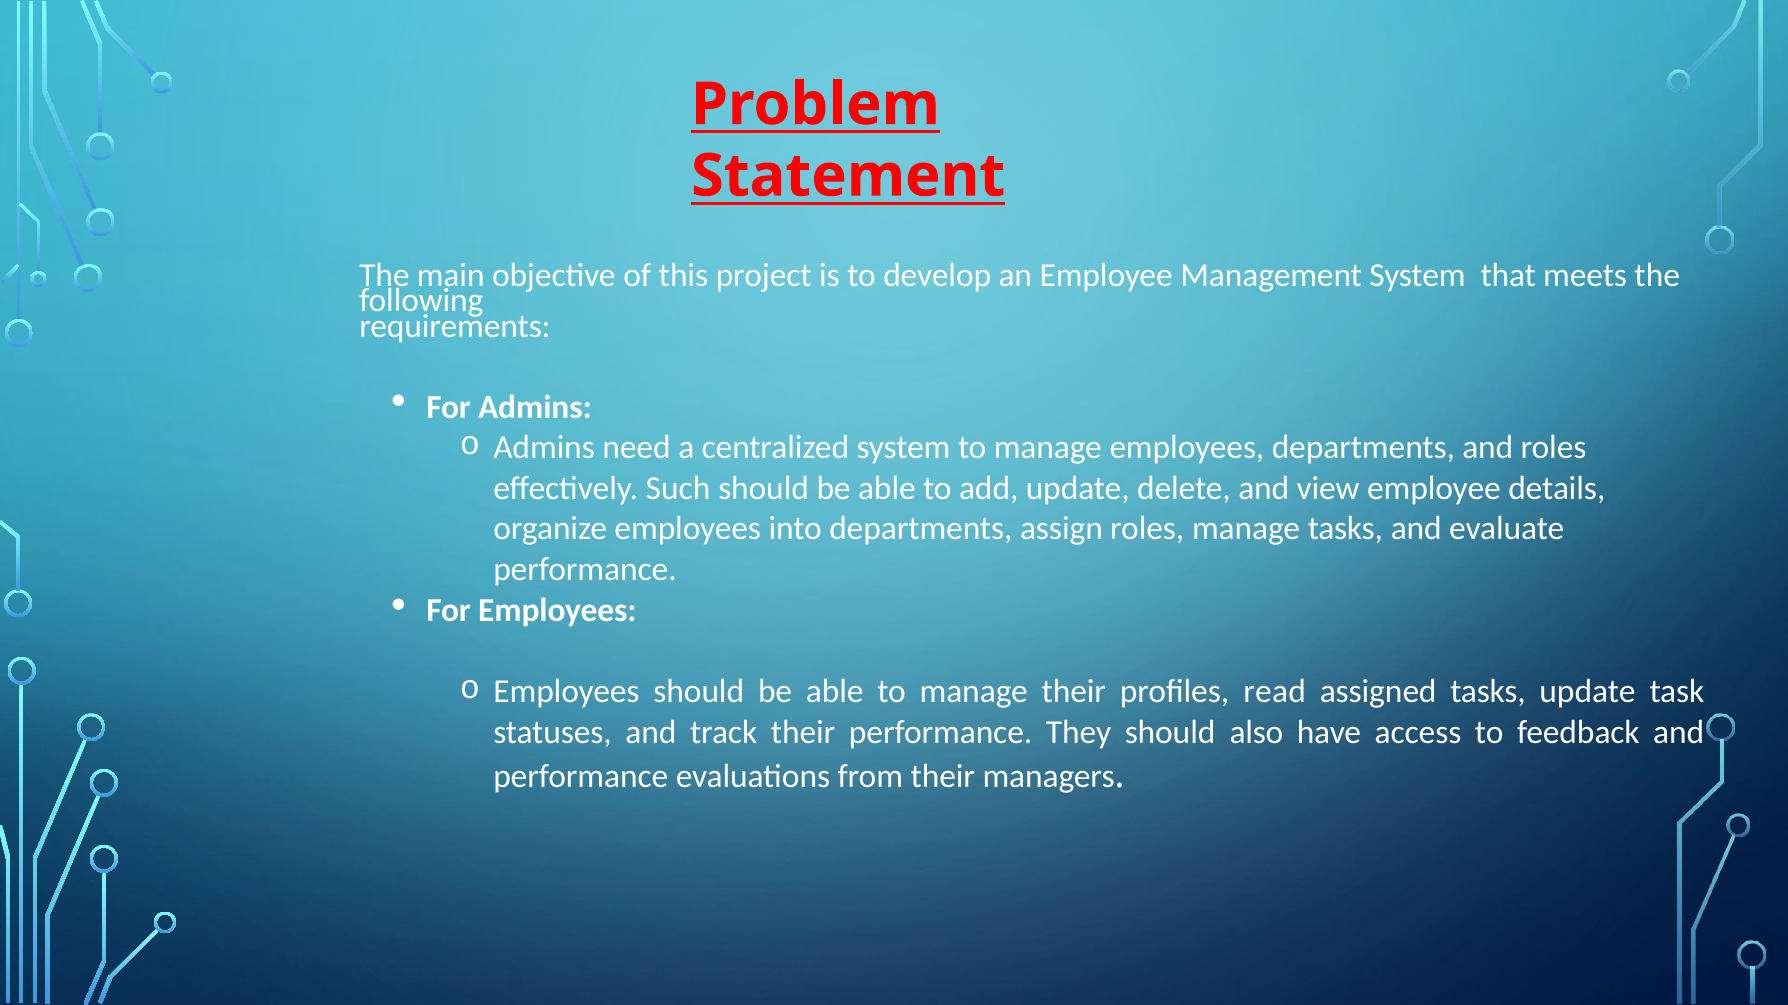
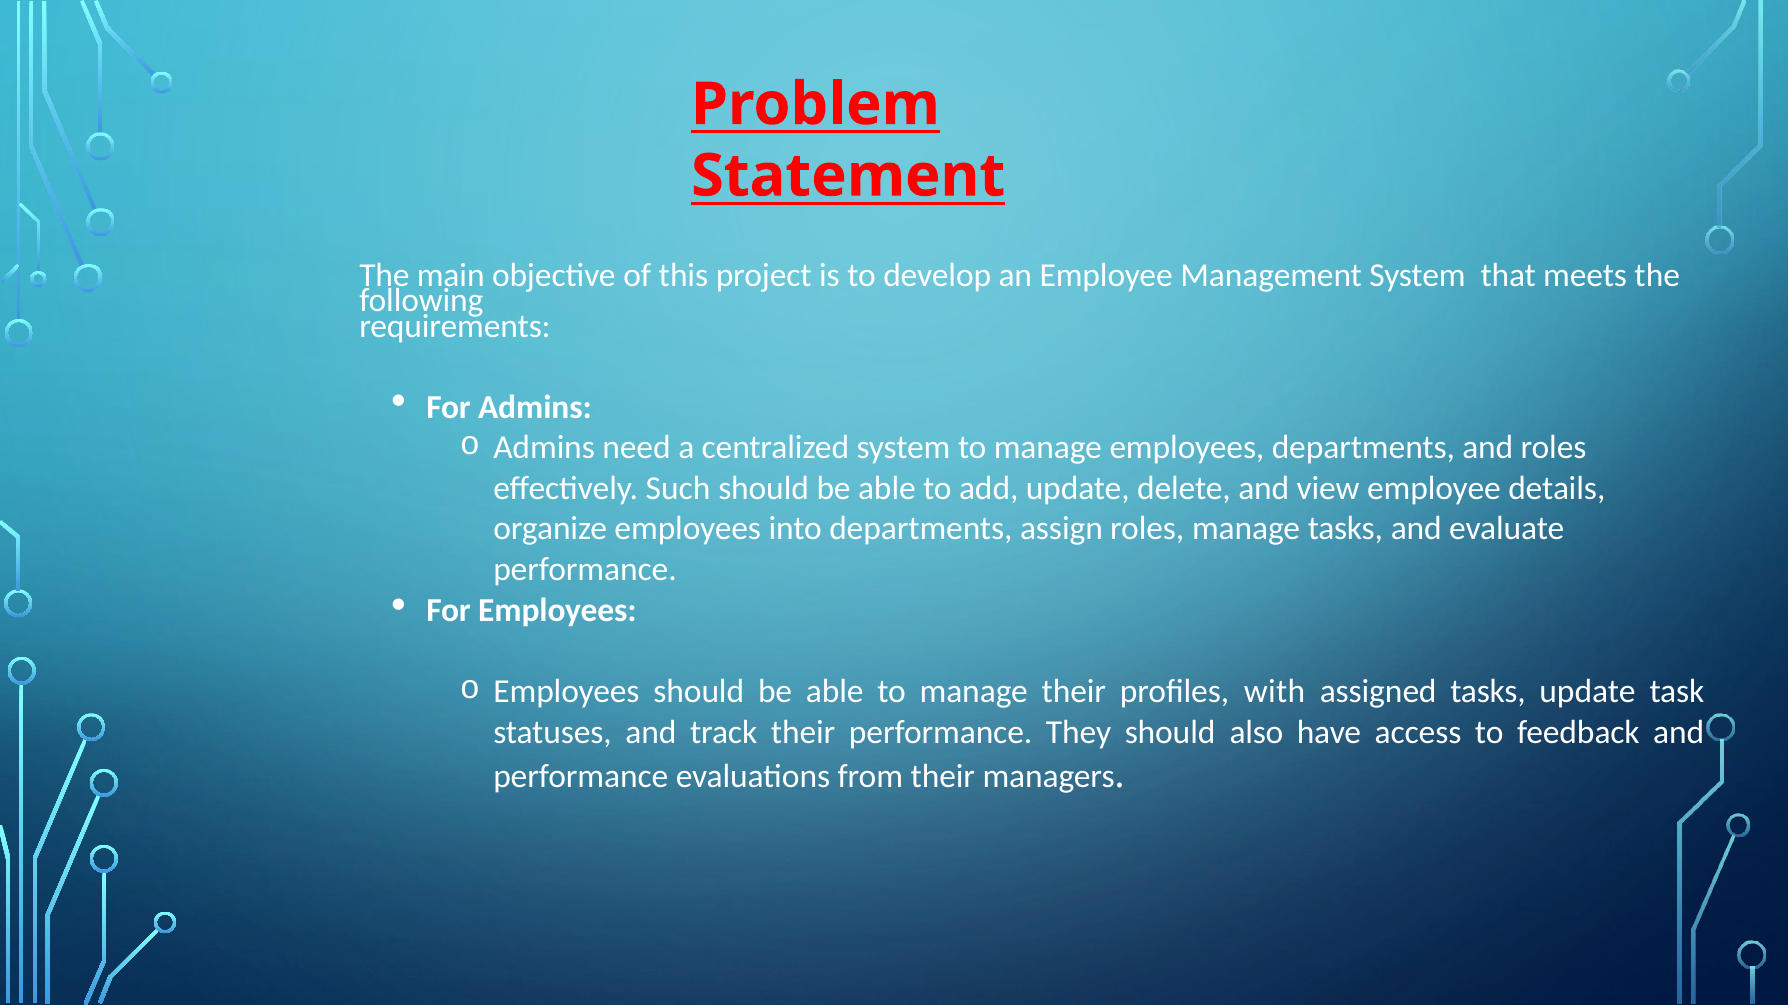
read: read -> with (1275, 692)
